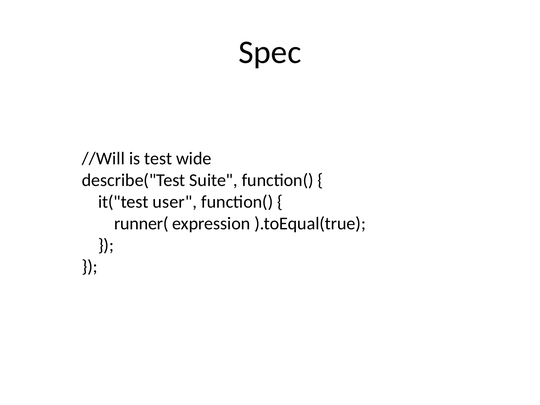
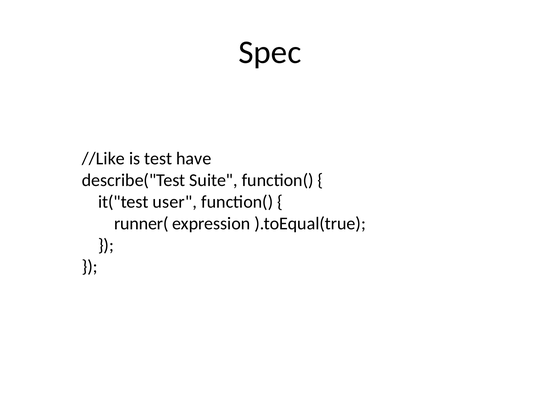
//Will: //Will -> //Like (103, 159)
wide: wide -> have (194, 159)
